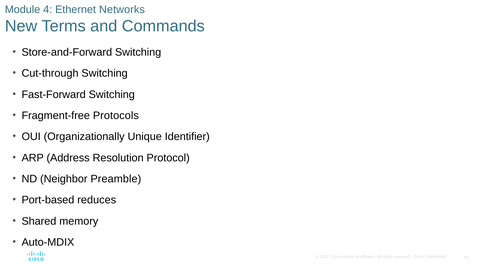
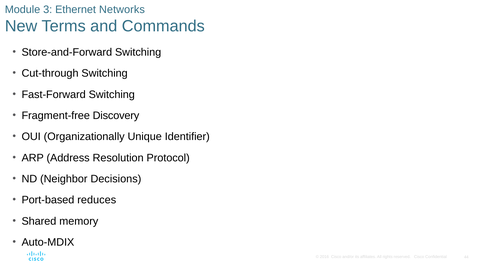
4: 4 -> 3 (48, 9)
Protocols: Protocols -> Discovery (116, 116)
Preamble: Preamble -> Decisions (116, 179)
